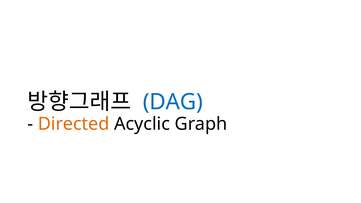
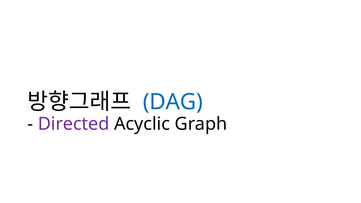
Directed colour: orange -> purple (74, 124)
